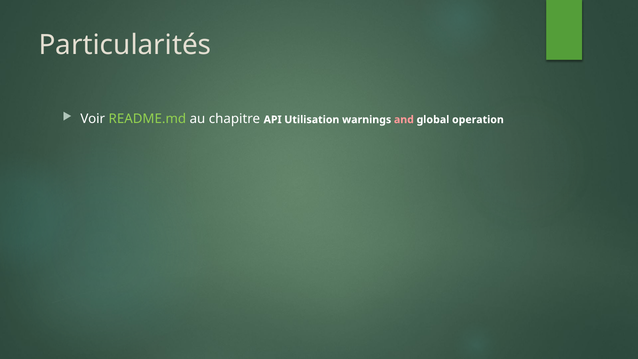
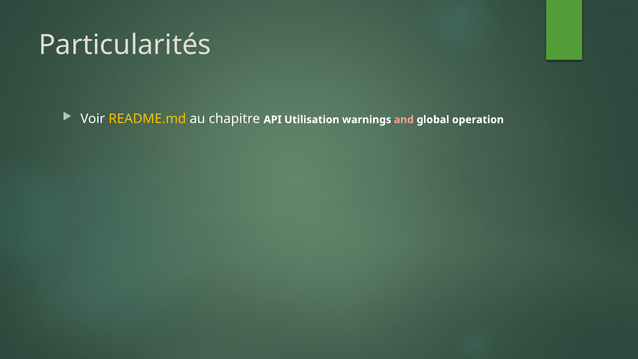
README.md colour: light green -> yellow (147, 119)
